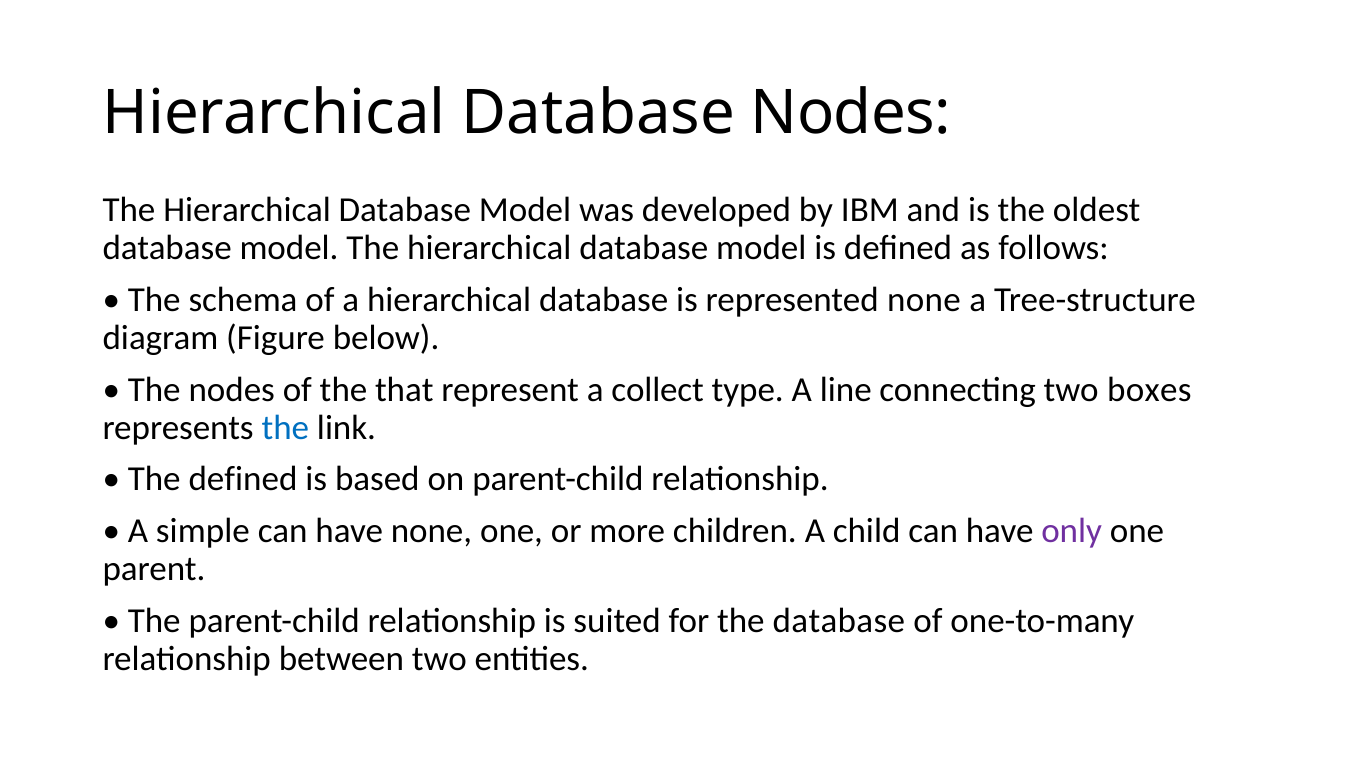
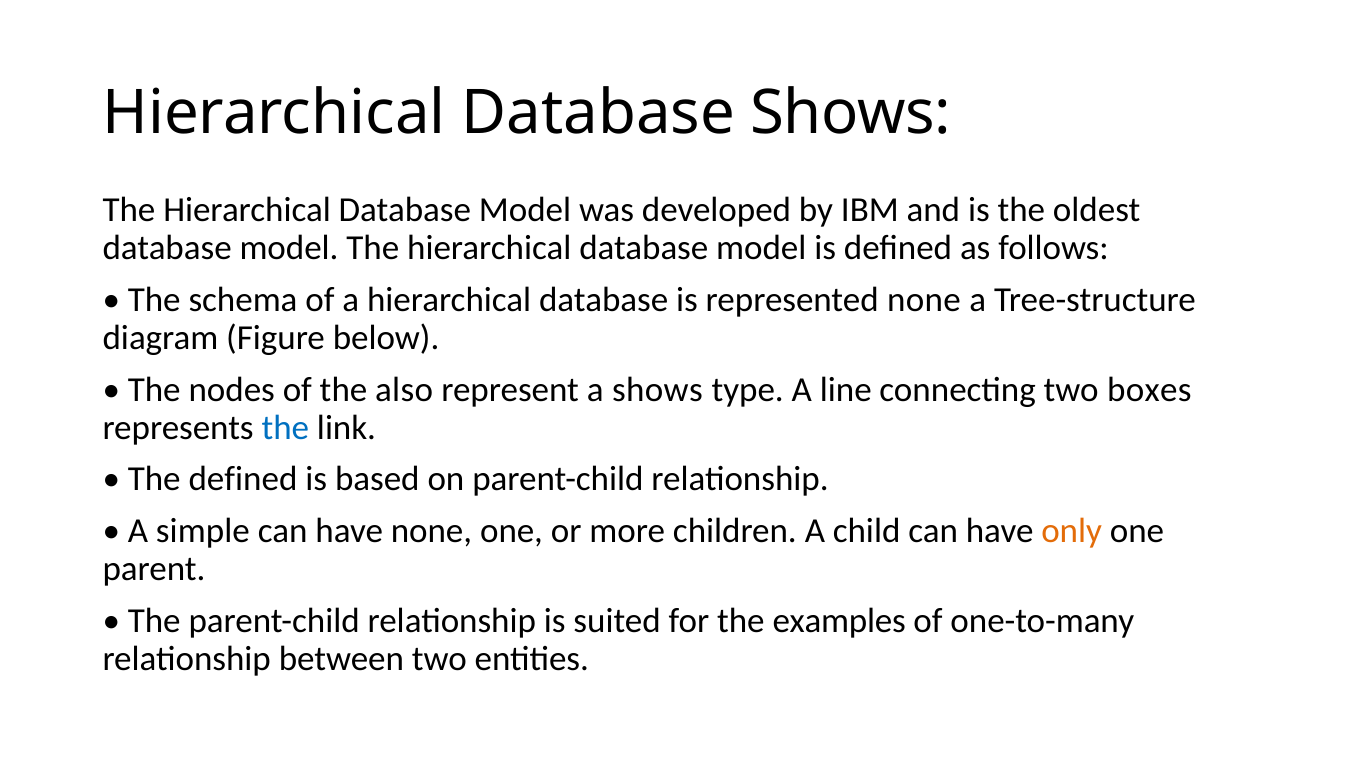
Database Nodes: Nodes -> Shows (851, 113)
that: that -> also (404, 390)
a collect: collect -> shows (657, 390)
only colour: purple -> orange (1072, 531)
the database: database -> examples (839, 621)
